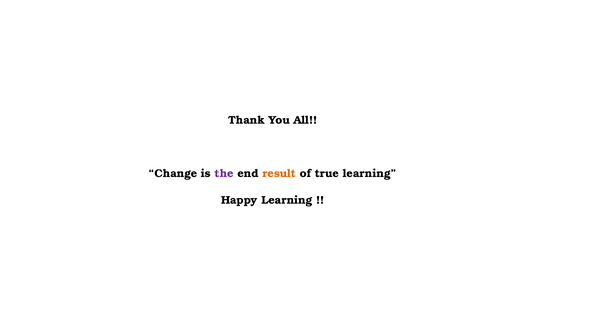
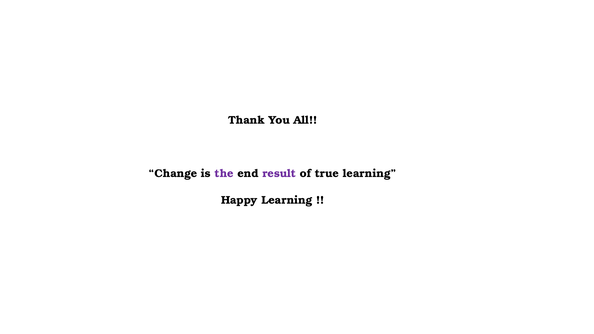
result colour: orange -> purple (279, 174)
